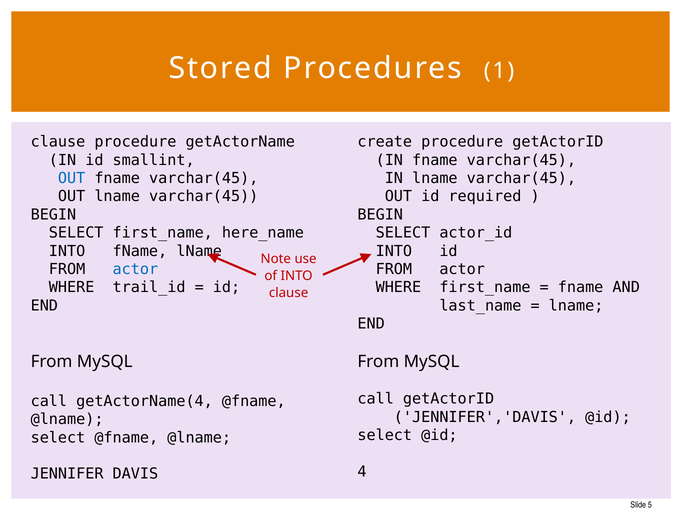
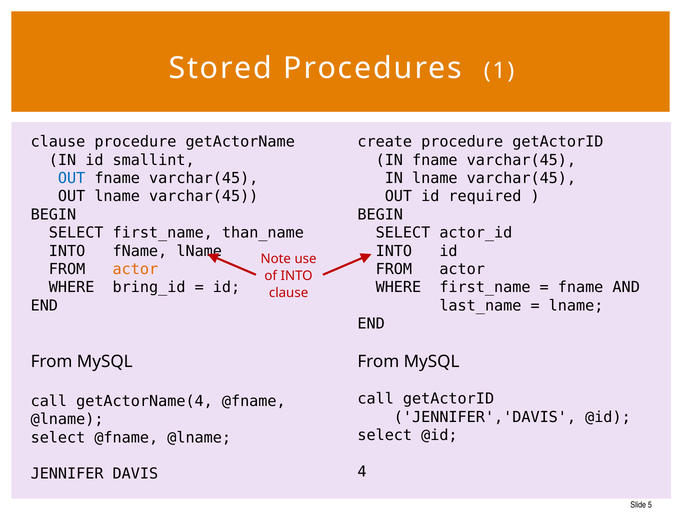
here_name: here_name -> than_name (263, 233)
actor colour: blue -> orange (135, 269)
trail_id: trail_id -> bring_id (149, 288)
